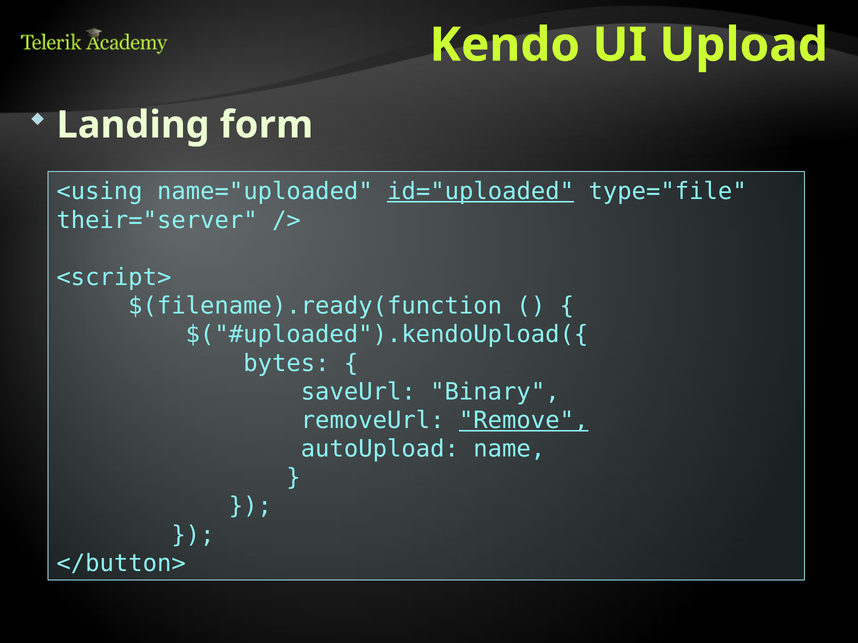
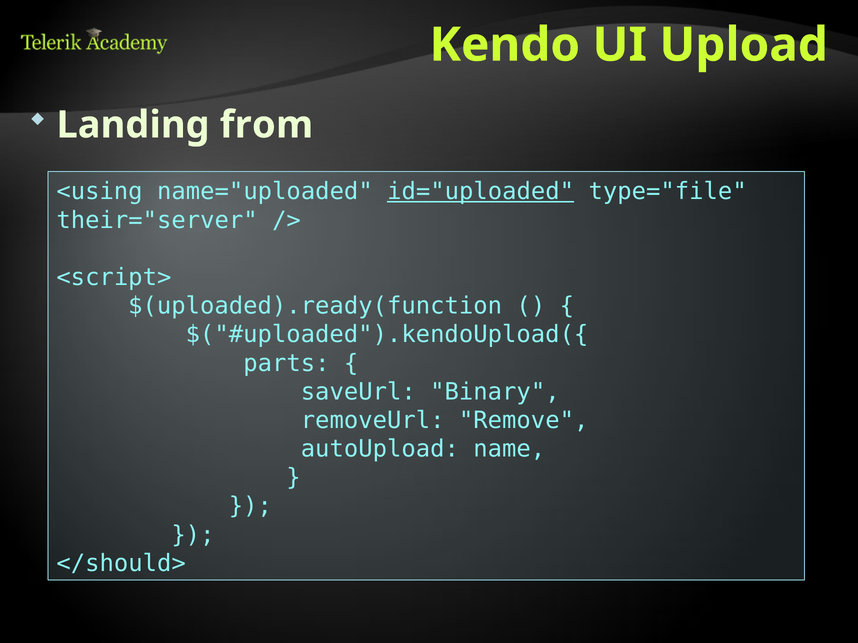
form: form -> from (266, 125)
$(filename).ready(function: $(filename).ready(function -> $(uploaded).ready(function (315, 306)
bytes: bytes -> parts (286, 363)
Remove underline: present -> none (524, 421)
</button>: </button> -> </should> (121, 564)
